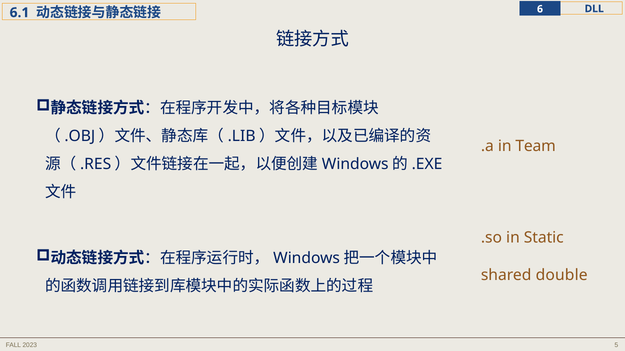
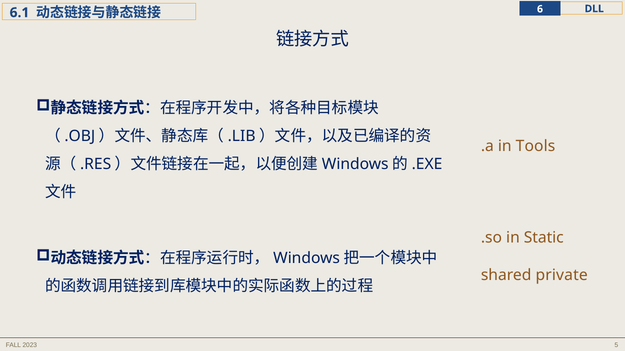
Team: Team -> Tools (535, 146)
double: double -> private (562, 275)
